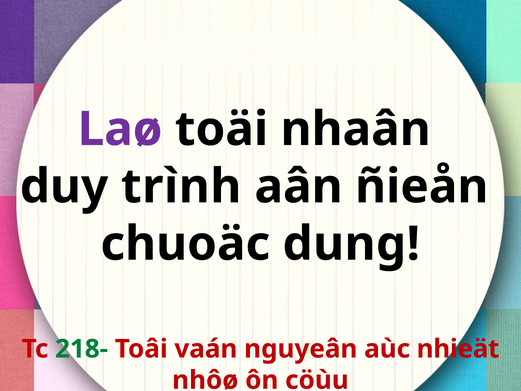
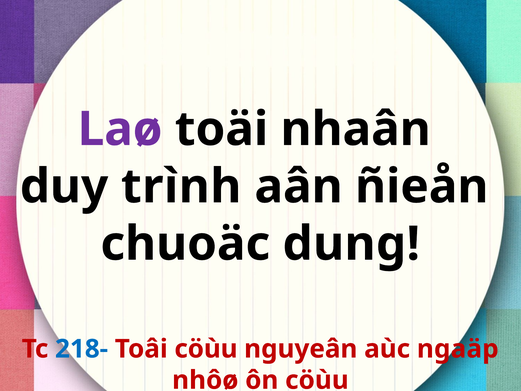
218- colour: green -> blue (82, 349)
Toâi vaán: vaán -> cöùu (206, 349)
nhieät: nhieät -> ngaäp (458, 349)
